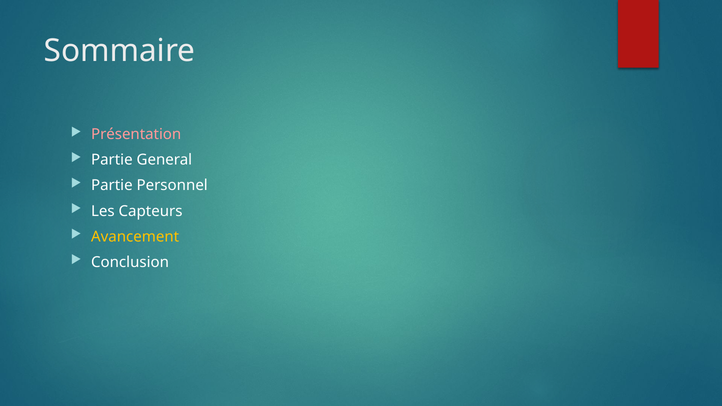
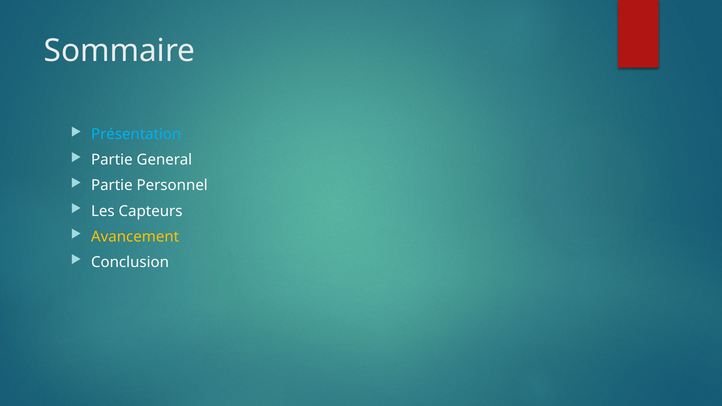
Présentation colour: pink -> light blue (136, 134)
